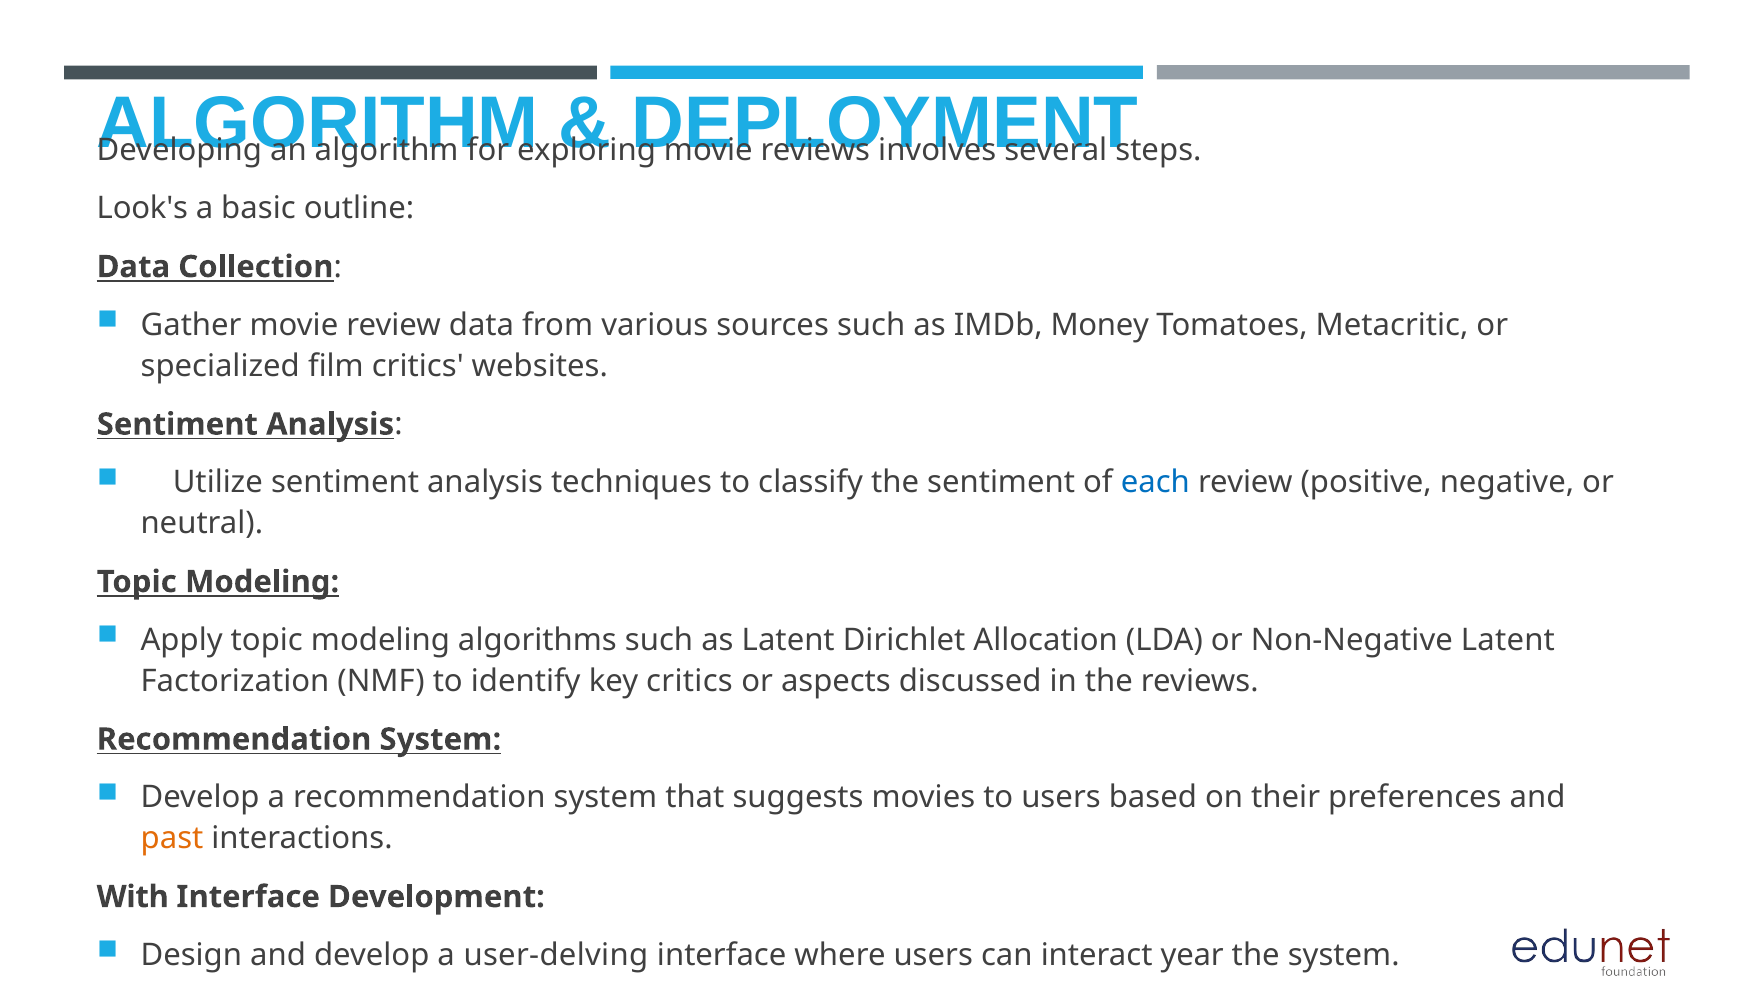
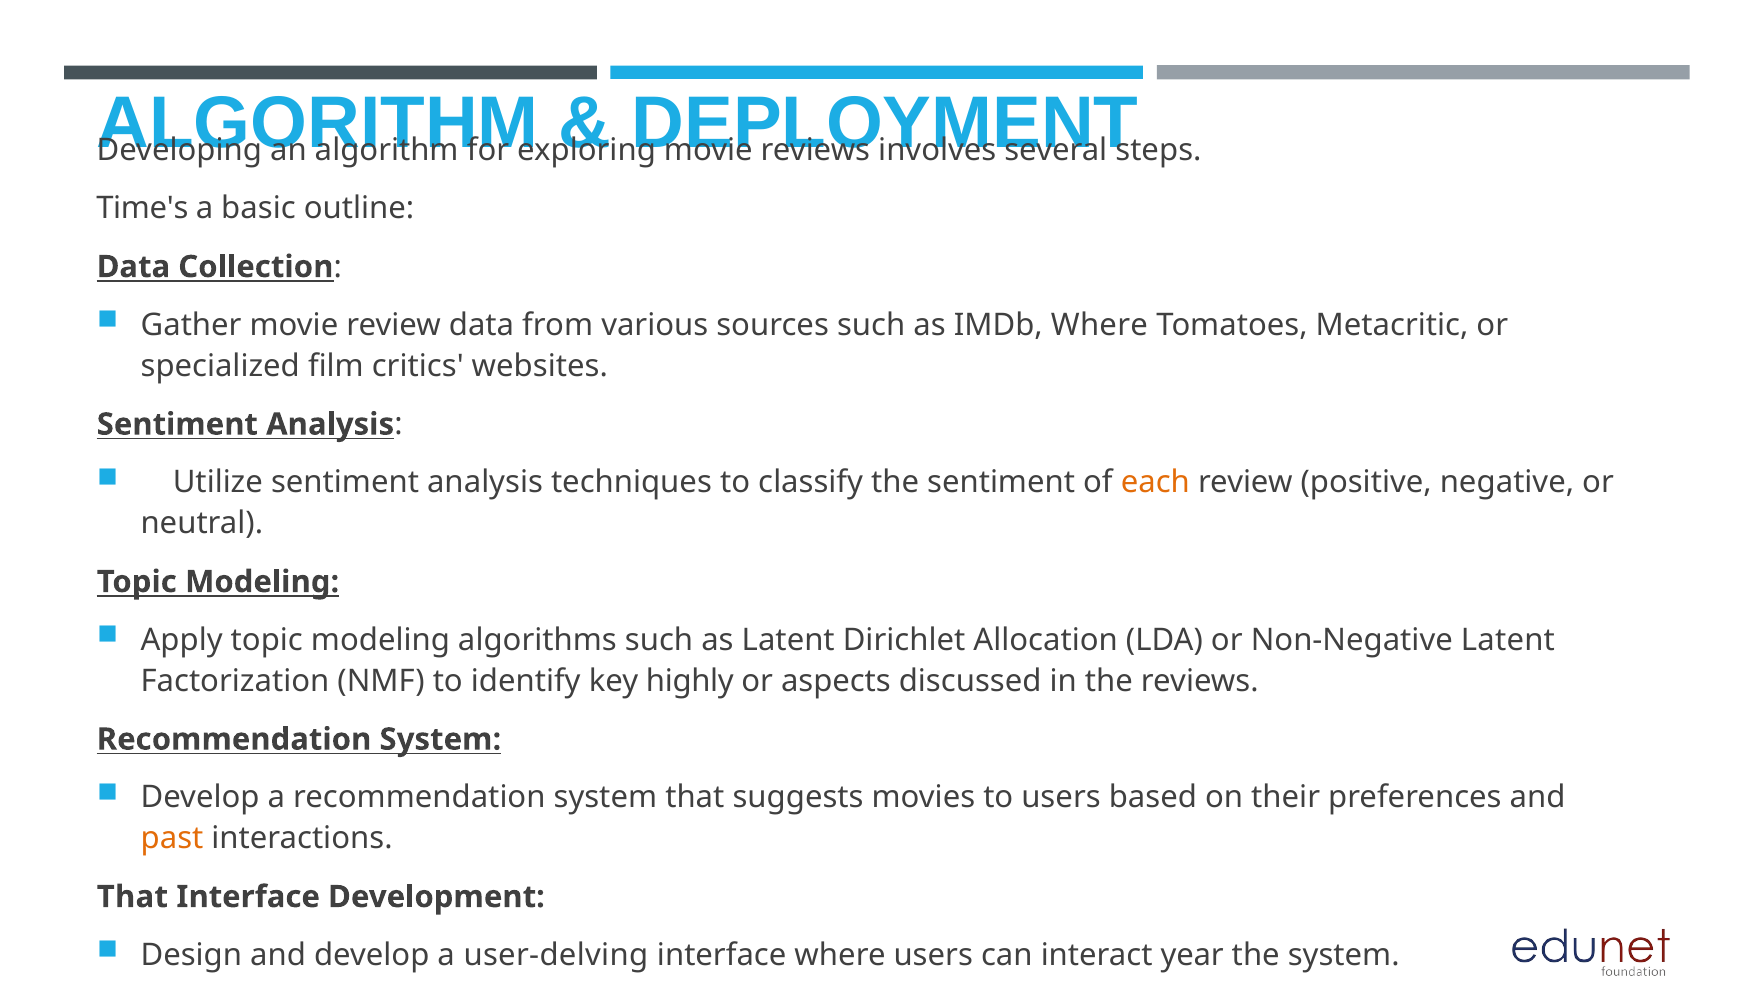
Look's: Look's -> Time's (142, 209)
IMDb Money: Money -> Where (1099, 325)
each colour: blue -> orange (1155, 482)
key critics: critics -> highly (690, 681)
With: With -> That (132, 897)
